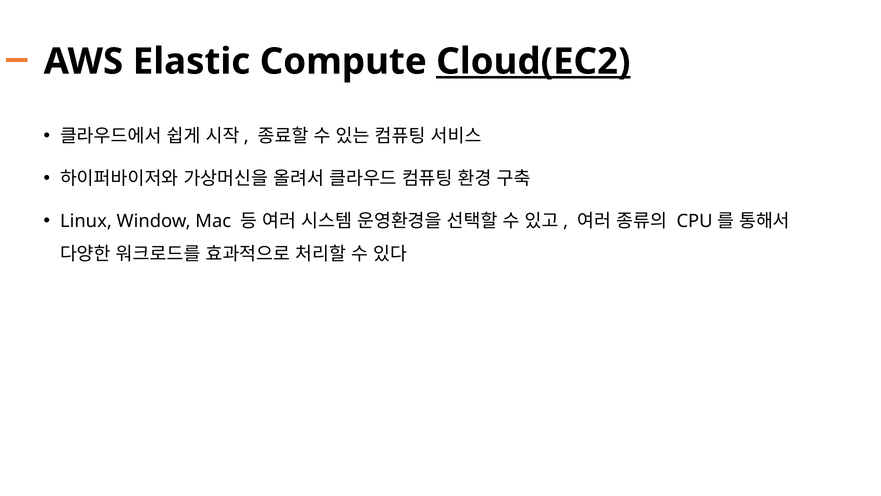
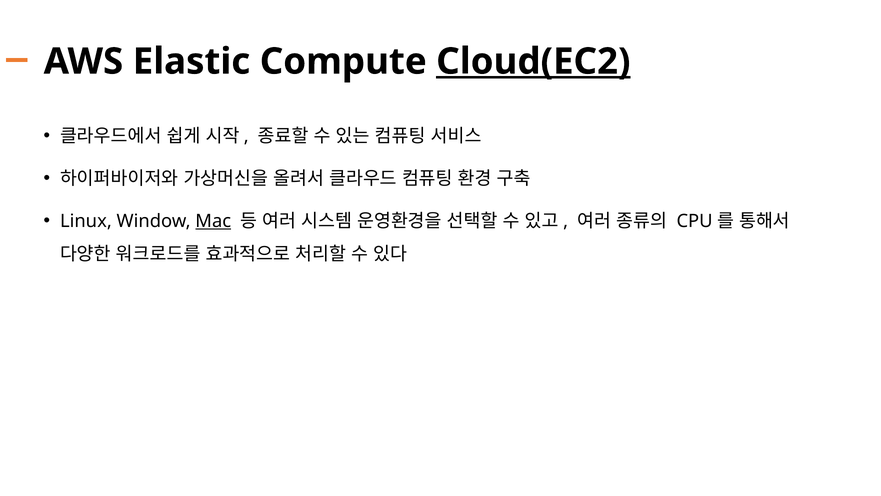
Mac underline: none -> present (213, 221)
